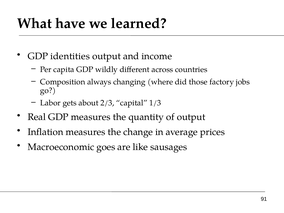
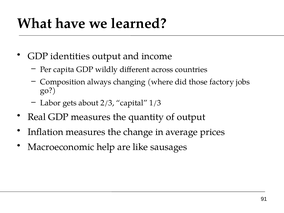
goes: goes -> help (106, 147)
